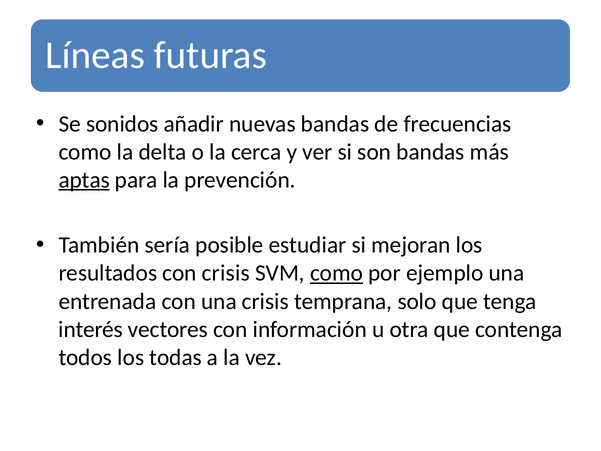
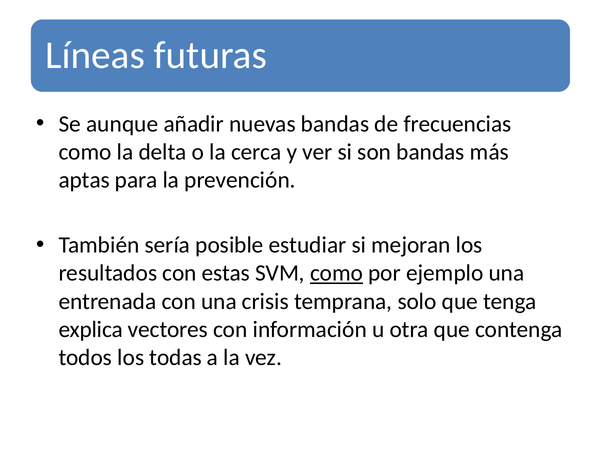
sonidos: sonidos -> aunque (122, 124)
aptas underline: present -> none (84, 180)
con crisis: crisis -> estas (226, 273)
interés: interés -> explica (91, 329)
